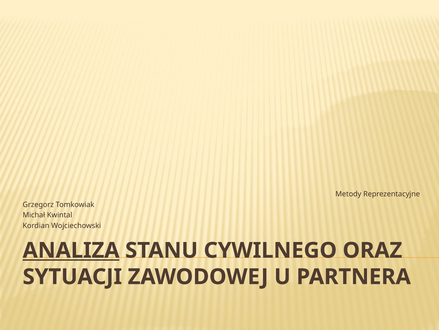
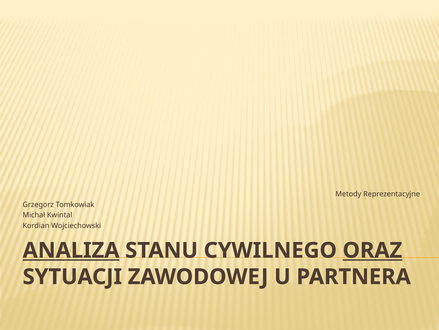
ORAZ underline: none -> present (372, 250)
